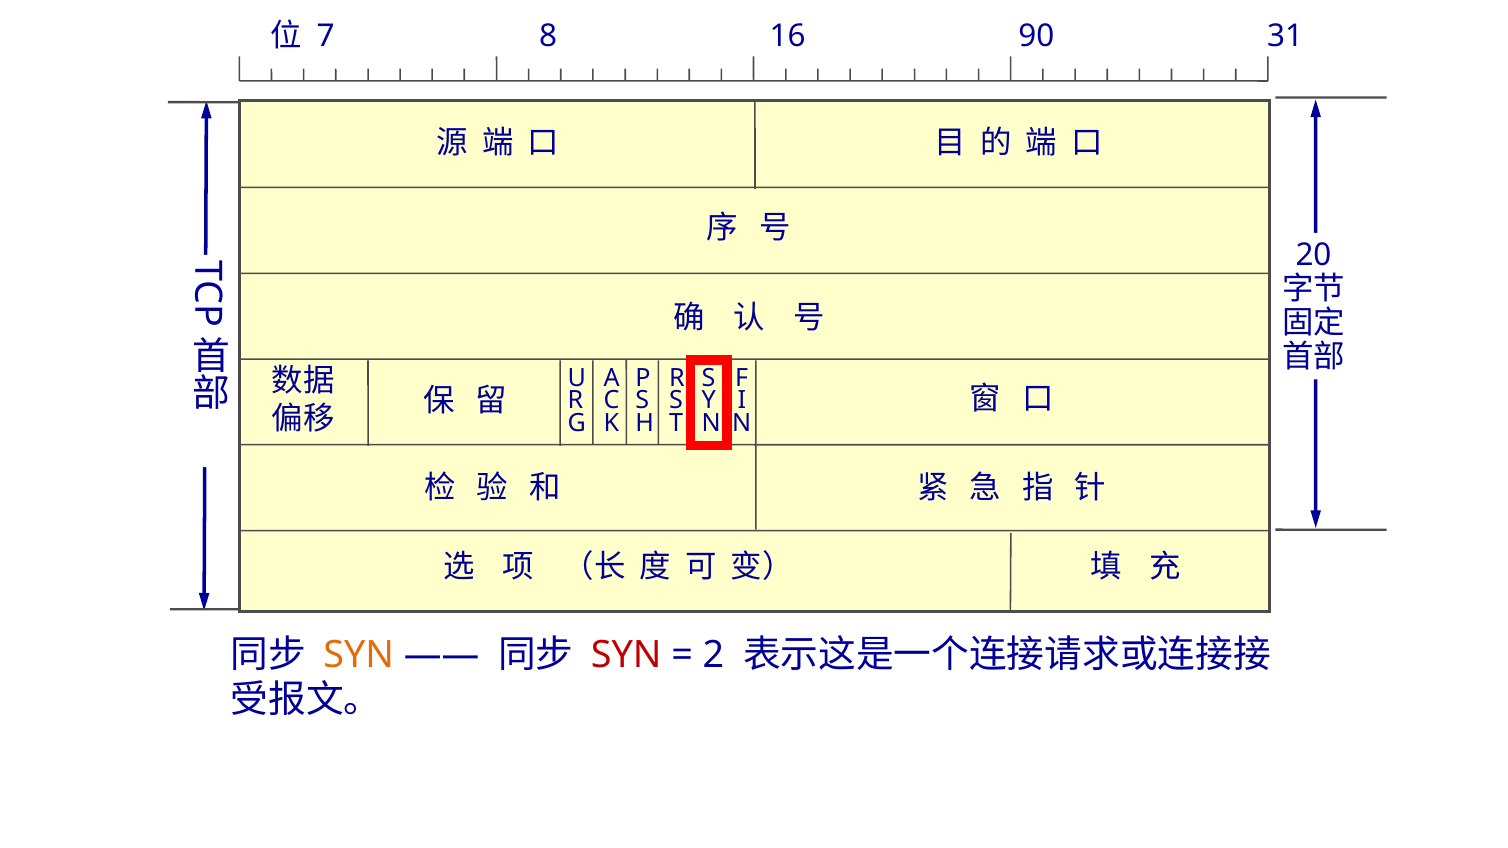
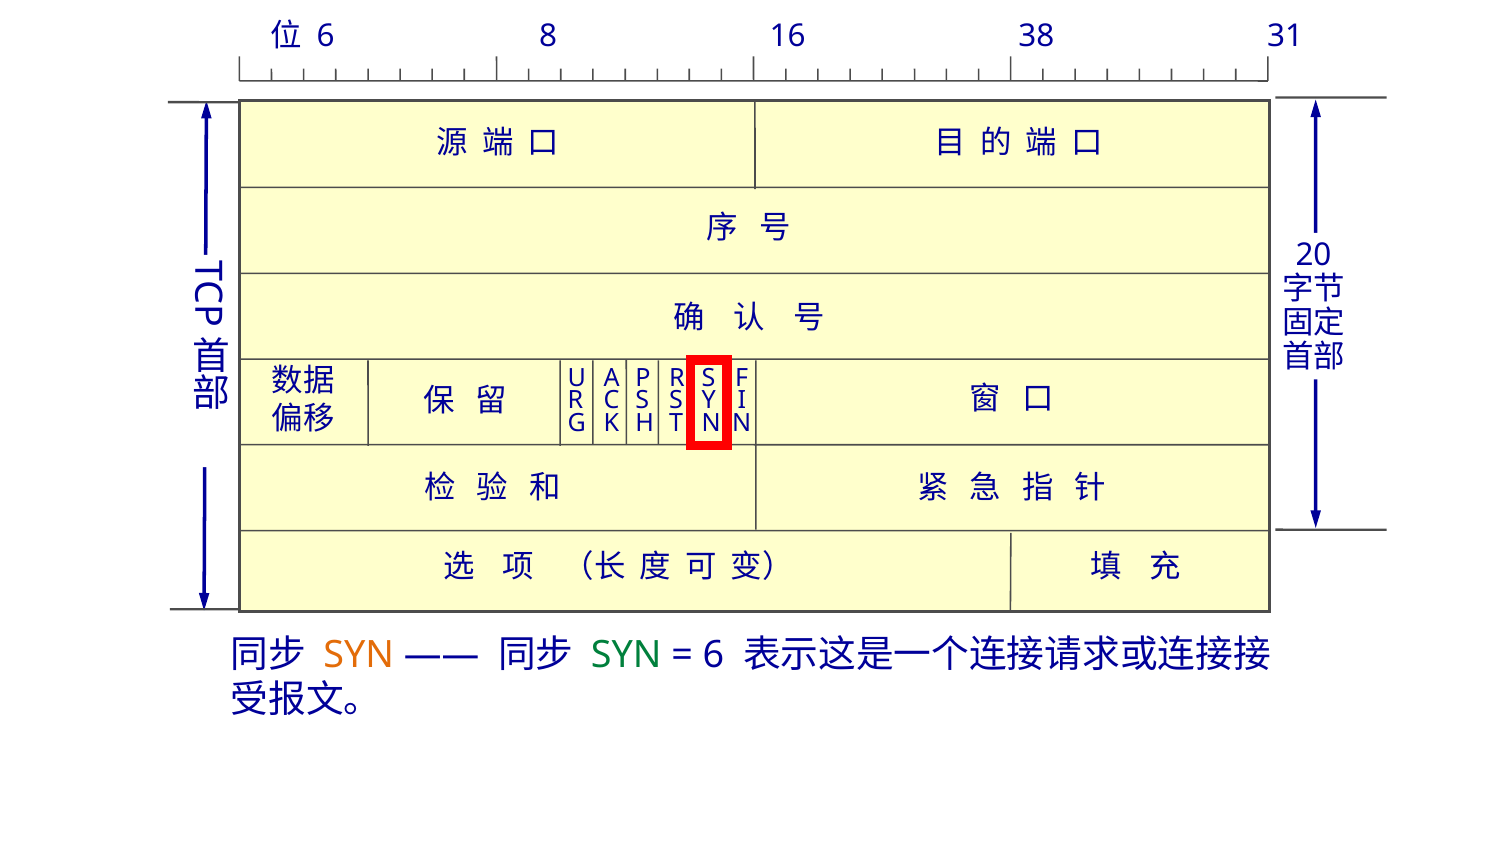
7: 7 -> 6 (326, 36)
90: 90 -> 38 (1036, 36)
SYN colour: red -> green (626, 655)
2: 2 -> 6 (713, 655)
